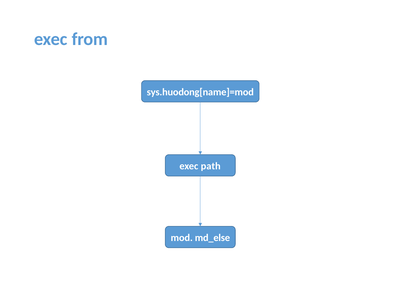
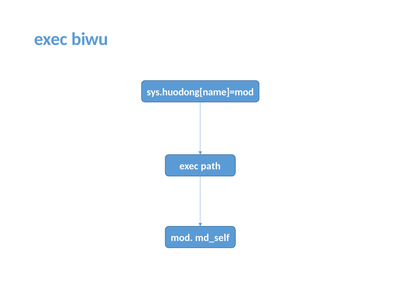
from: from -> biwu (90, 39)
md_else: md_else -> md_self (212, 238)
